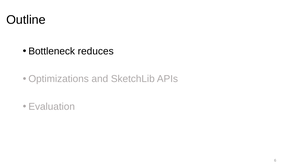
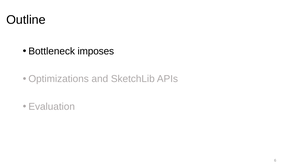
reduces: reduces -> imposes (96, 51)
